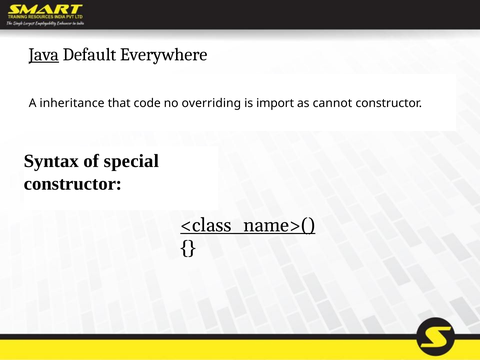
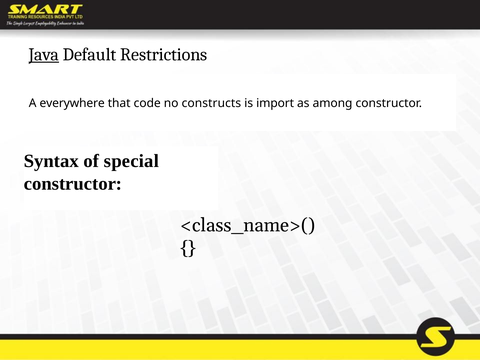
Everywhere: Everywhere -> Restrictions (164, 54)
inheritance: inheritance -> everywhere (72, 103)
overriding: overriding -> constructs (211, 103)
cannot: cannot -> among (333, 103)
<class_name>( underline: present -> none (248, 225)
